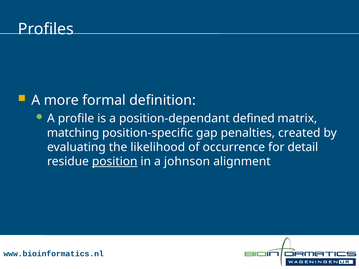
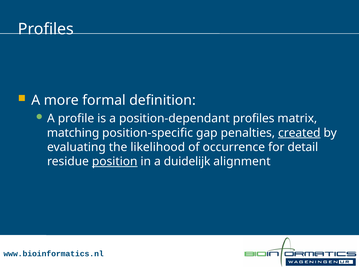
position-dependant defined: defined -> profiles (254, 119)
created underline: none -> present (299, 133)
johnson: johnson -> duidelijk (187, 162)
